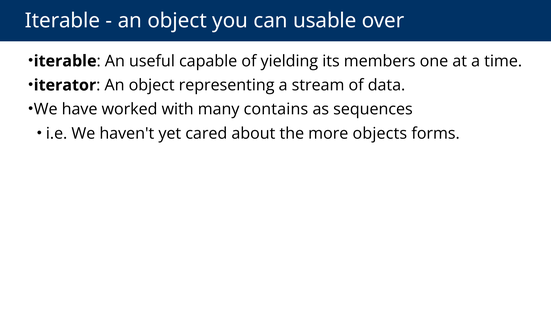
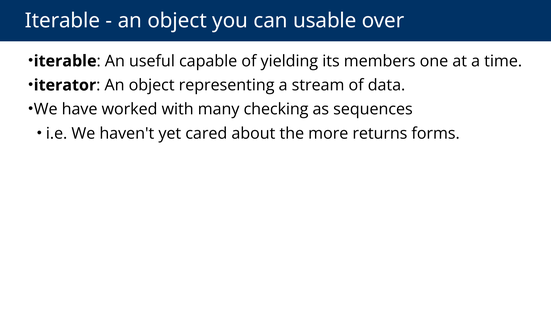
contains: contains -> checking (276, 109)
objects: objects -> returns (380, 133)
